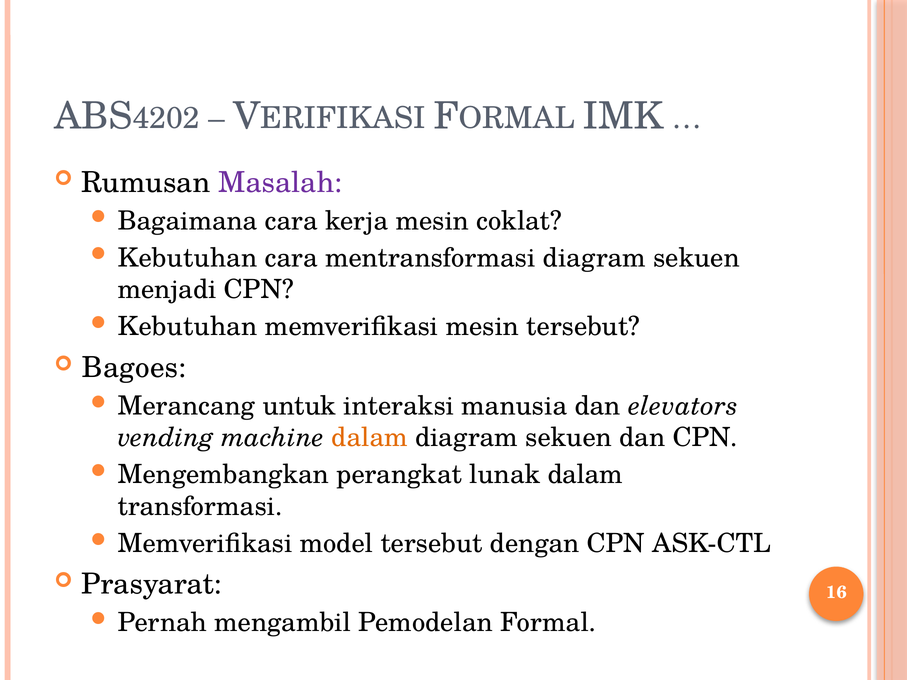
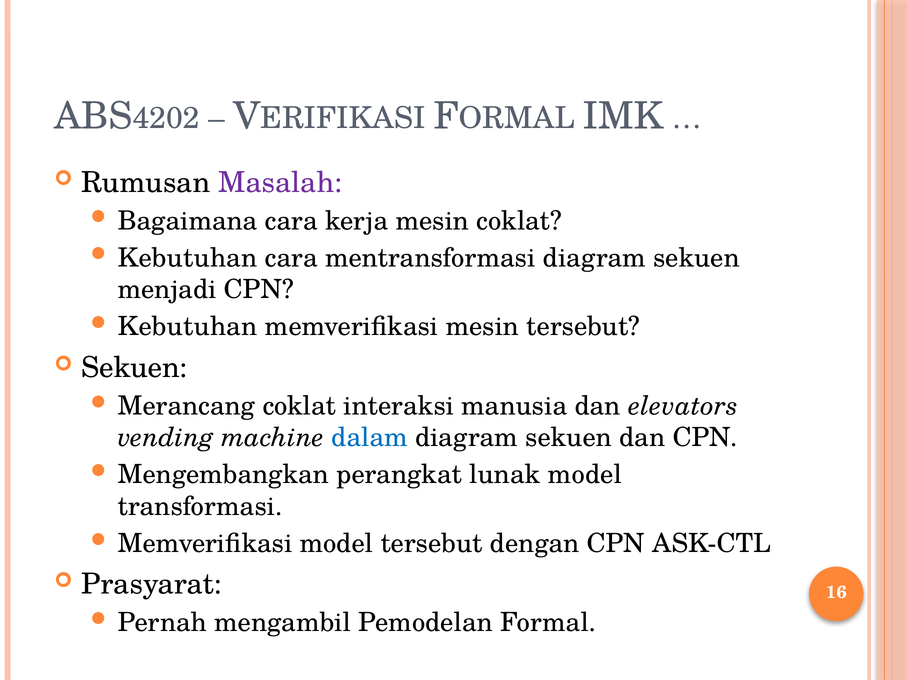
Bagoes: Bagoes -> Sekuen (134, 368)
Merancang untuk: untuk -> coklat (299, 406)
dalam colour: orange -> blue (370, 438)
lunak dalam: dalam -> model (585, 475)
